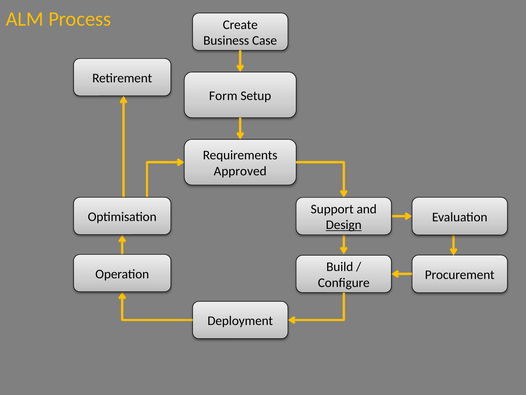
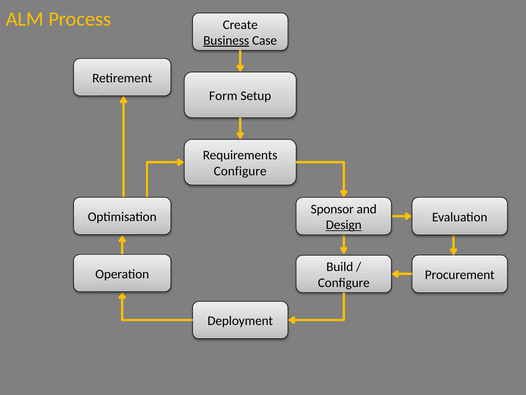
Business underline: none -> present (226, 40)
Approved: Approved -> Configure (240, 171)
Support: Support -> Sponsor (332, 209)
